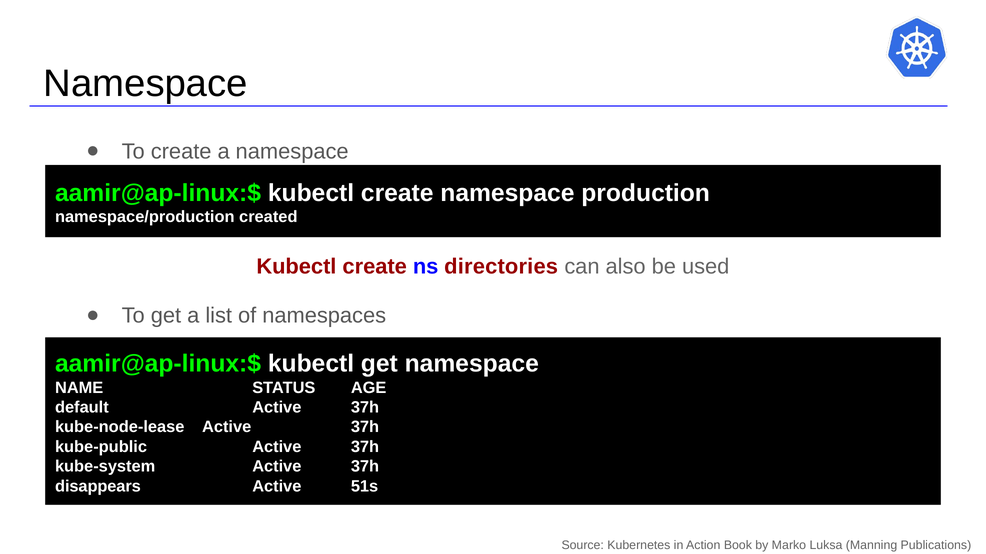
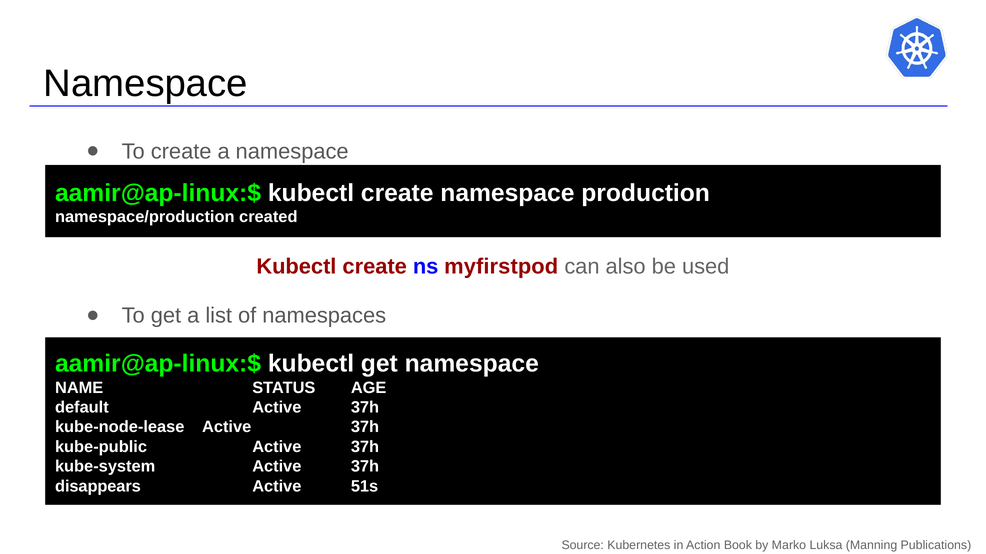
directories: directories -> myfirstpod (501, 267)
